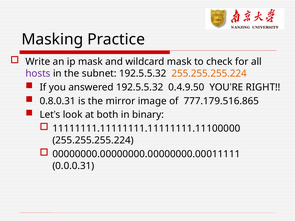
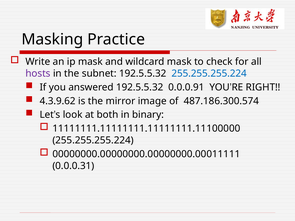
255.255.255.224 colour: orange -> blue (209, 74)
0.4.9.50: 0.4.9.50 -> 0.0.0.91 (186, 87)
0.8.0.31: 0.8.0.31 -> 4.3.9.62 (58, 101)
777.179.516.865: 777.179.516.865 -> 487.186.300.574 (221, 101)
